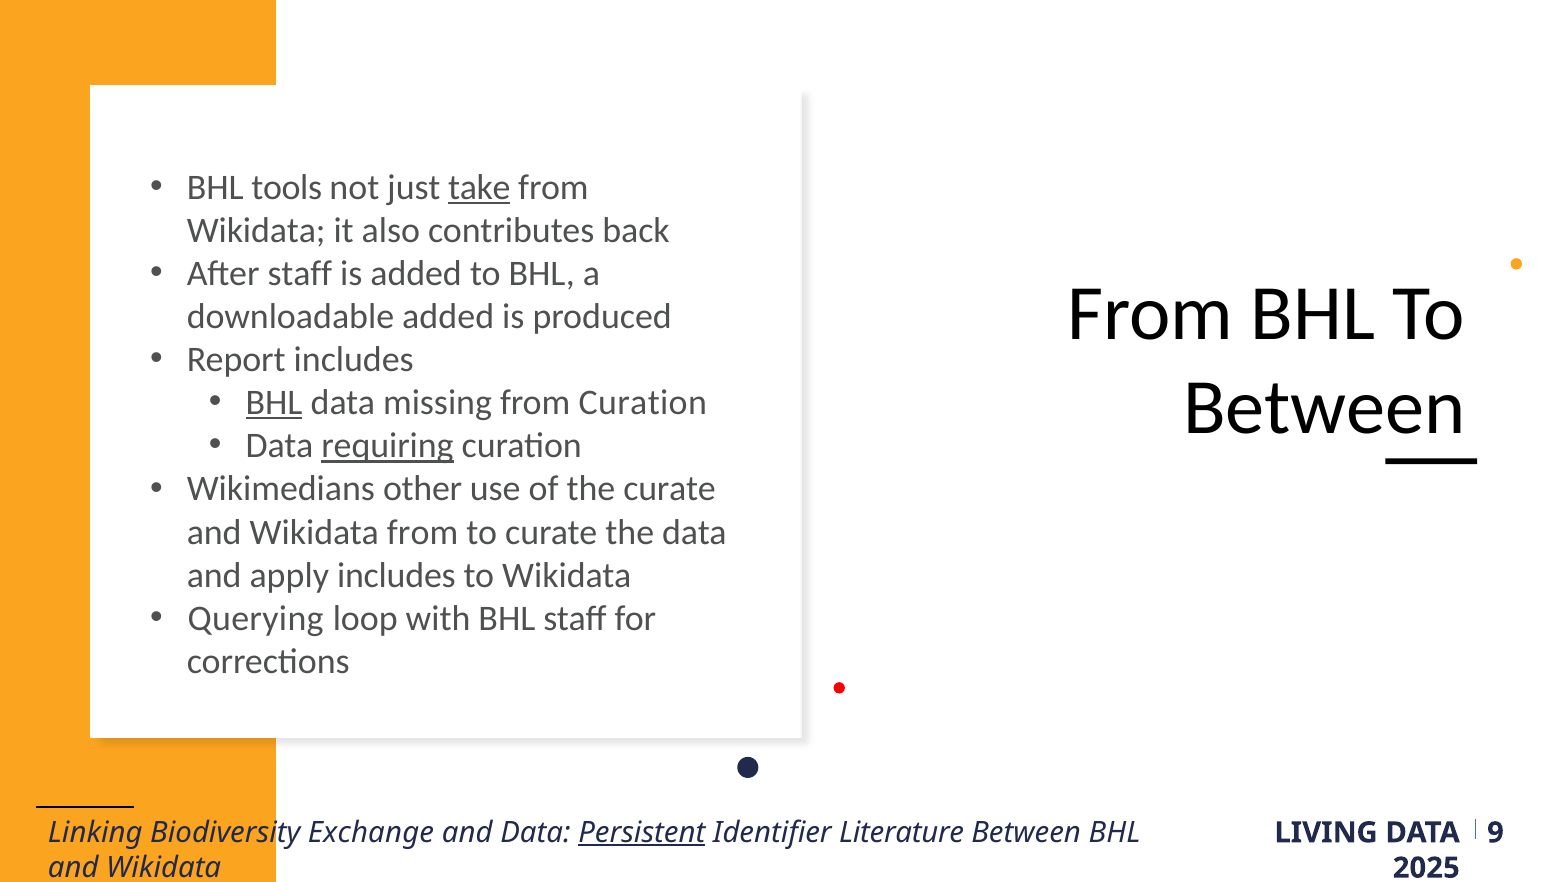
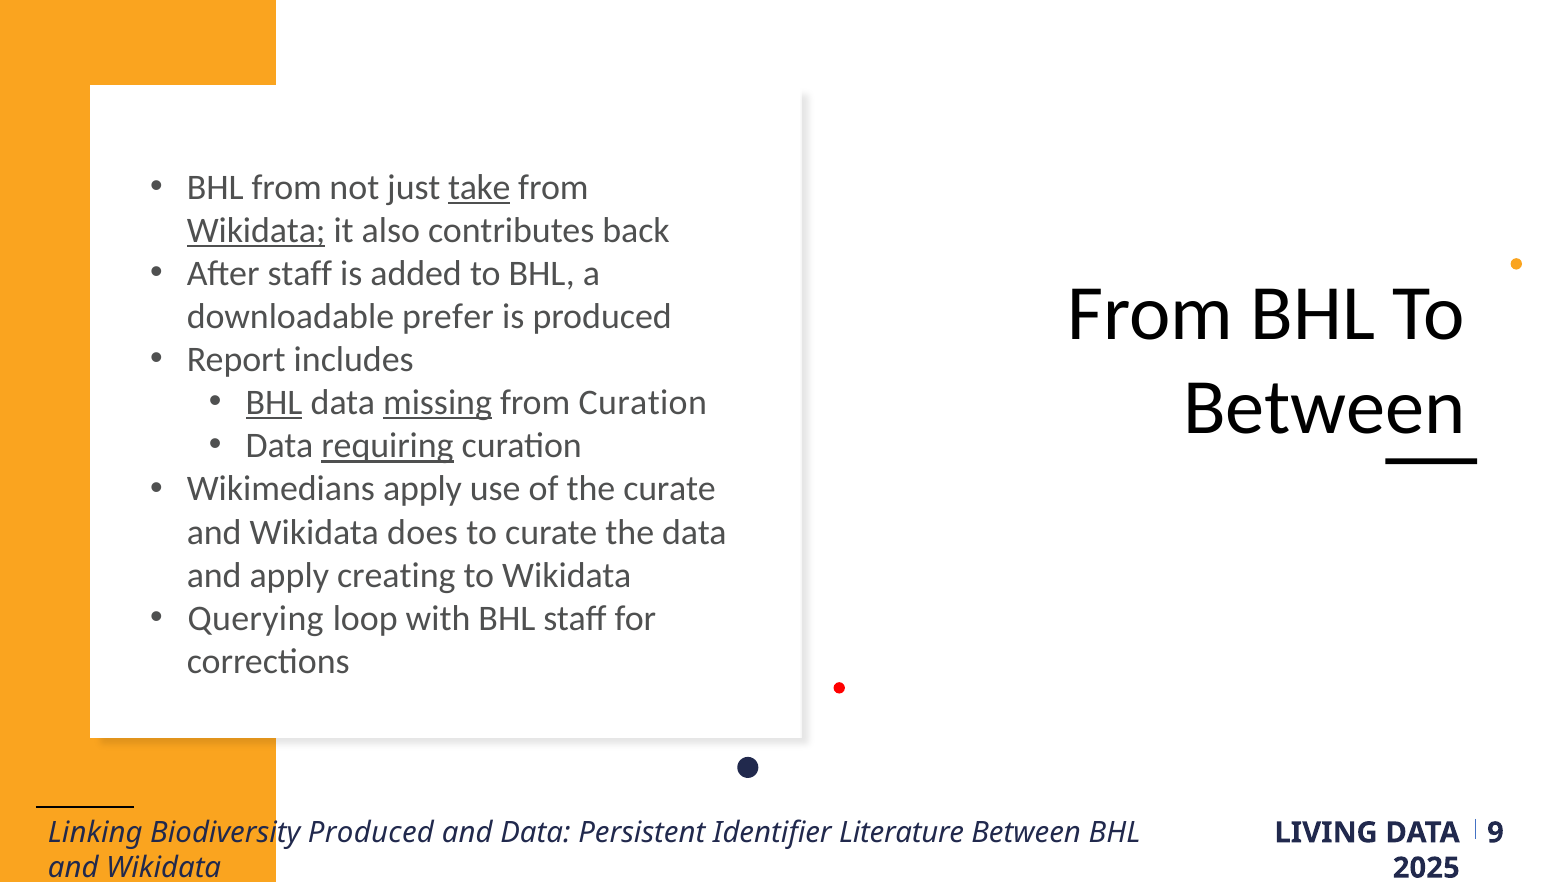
BHL tools: tools -> from (287, 187)
Wikidata underline: none -> present (256, 230)
downloadable added: added -> prefer (448, 317)
missing underline: none -> present (438, 403)
Wikimedians other: other -> apply (423, 489)
Wikidata from: from -> does (423, 532)
apply includes: includes -> creating (396, 575)
Biodiversity Exchange: Exchange -> Produced (371, 833)
Persistent underline: present -> none (642, 833)
